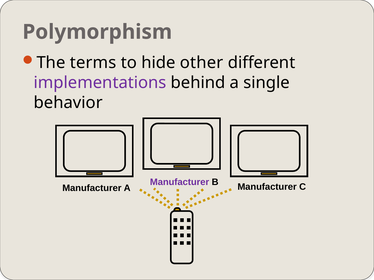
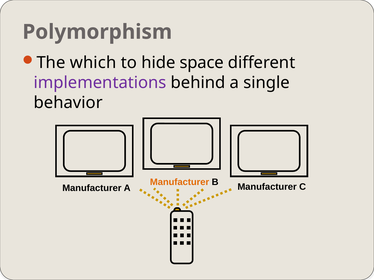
terms: terms -> which (93, 63)
other: other -> space (202, 63)
Manufacturer colour: purple -> orange (180, 182)
